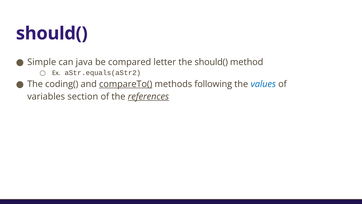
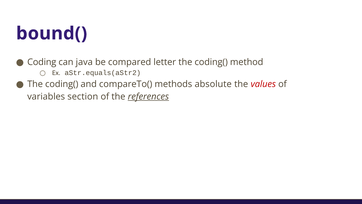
should(: should( -> bound( (52, 33)
Simple: Simple -> Coding (42, 62)
should(: should( -> coding( (211, 62)
compareTo( underline: present -> none (126, 84)
following: following -> absolute (213, 84)
values colour: blue -> red (263, 84)
